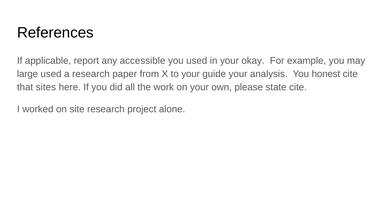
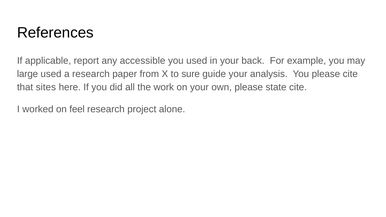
okay: okay -> back (253, 61)
to your: your -> sure (191, 74)
You honest: honest -> please (326, 74)
site: site -> feel (77, 109)
